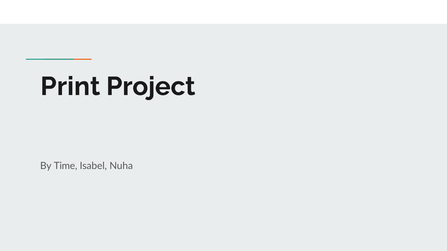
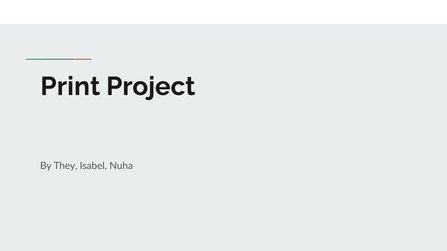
Time: Time -> They (66, 166)
